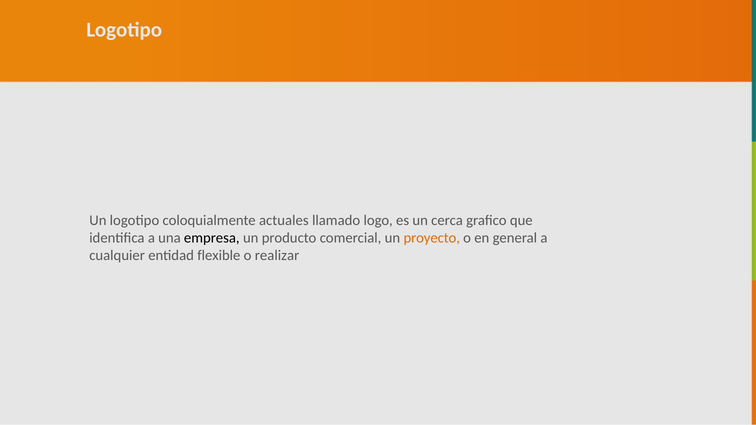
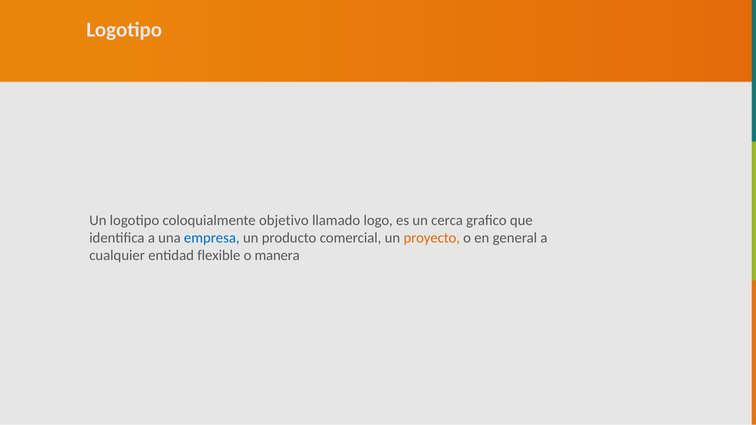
actuales: actuales -> objetivo (284, 220)
empresa colour: black -> blue (212, 238)
realizar: realizar -> manera (277, 256)
